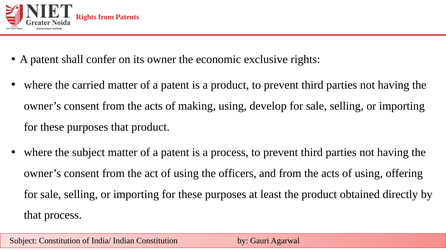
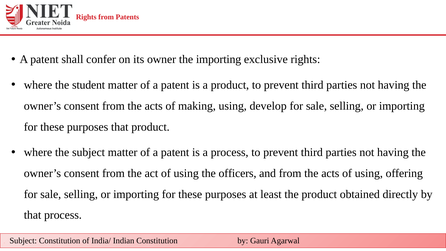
the economic: economic -> importing (219, 59)
carried: carried -> student (89, 85)
